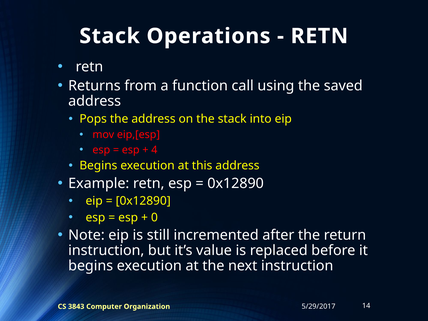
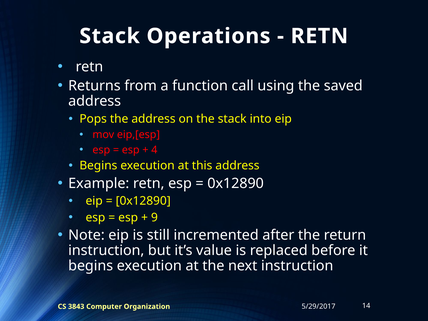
0: 0 -> 9 (154, 217)
